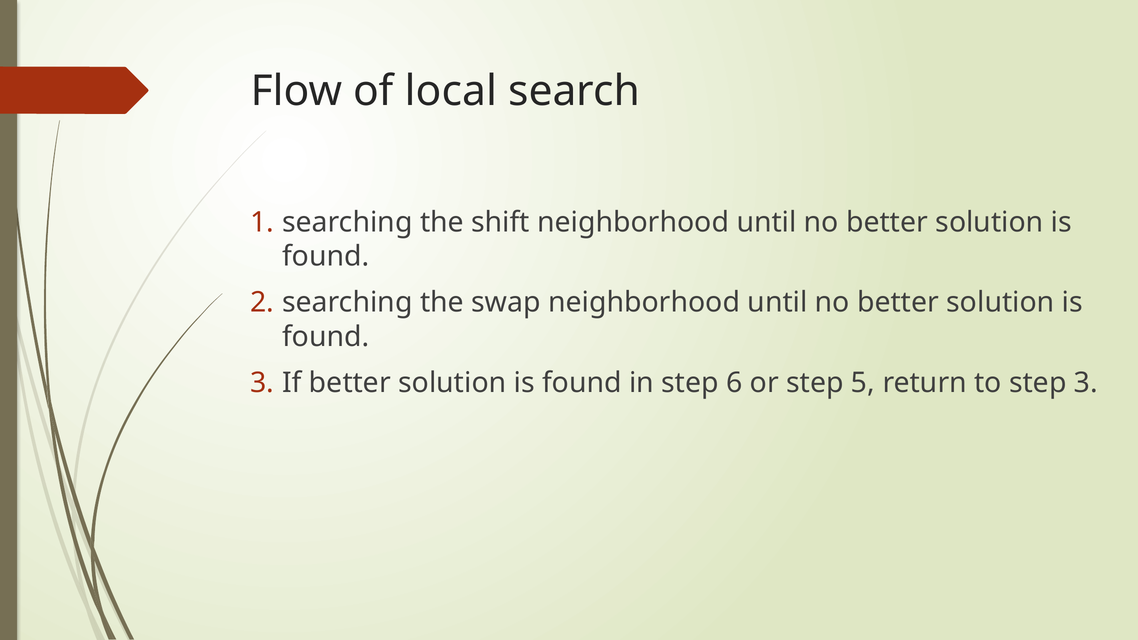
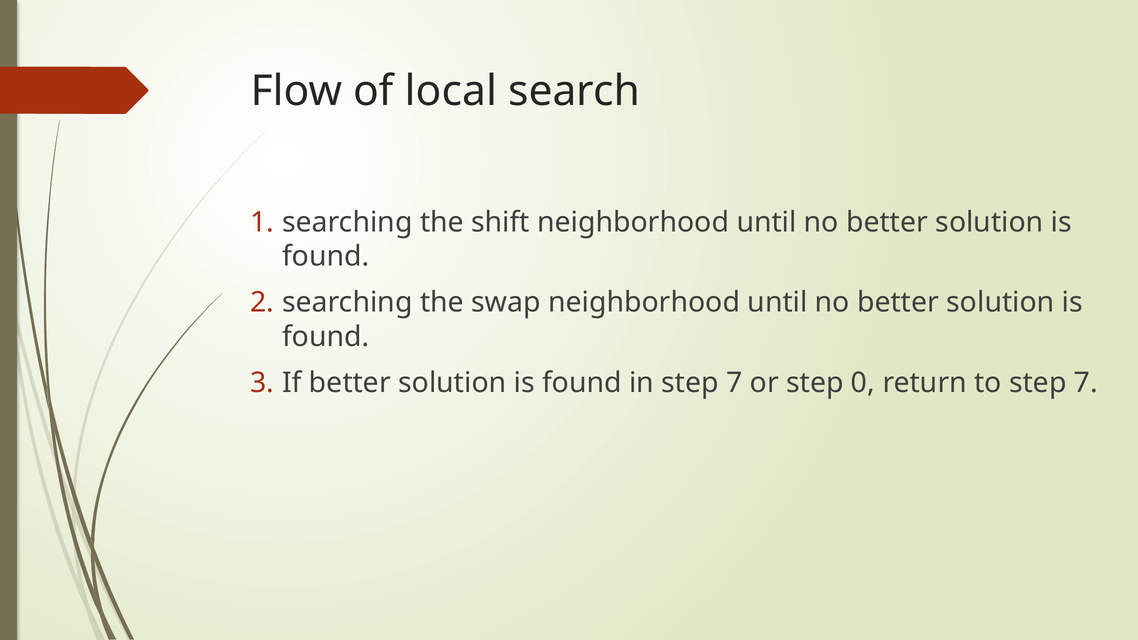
in step 6: 6 -> 7 (734, 383)
5: 5 -> 0 (863, 383)
to step 3: 3 -> 7 (1086, 383)
